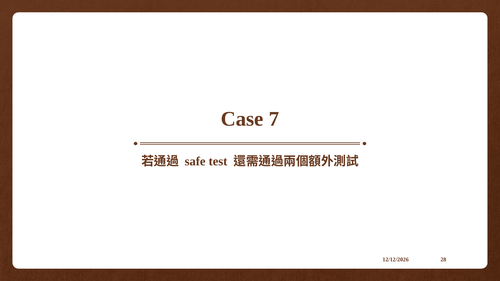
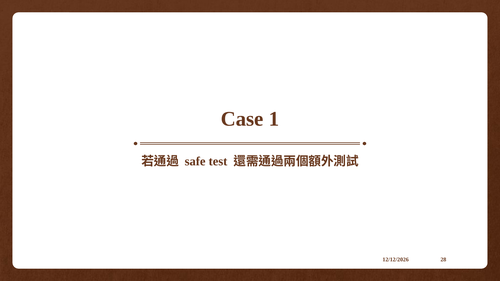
7: 7 -> 1 (274, 119)
